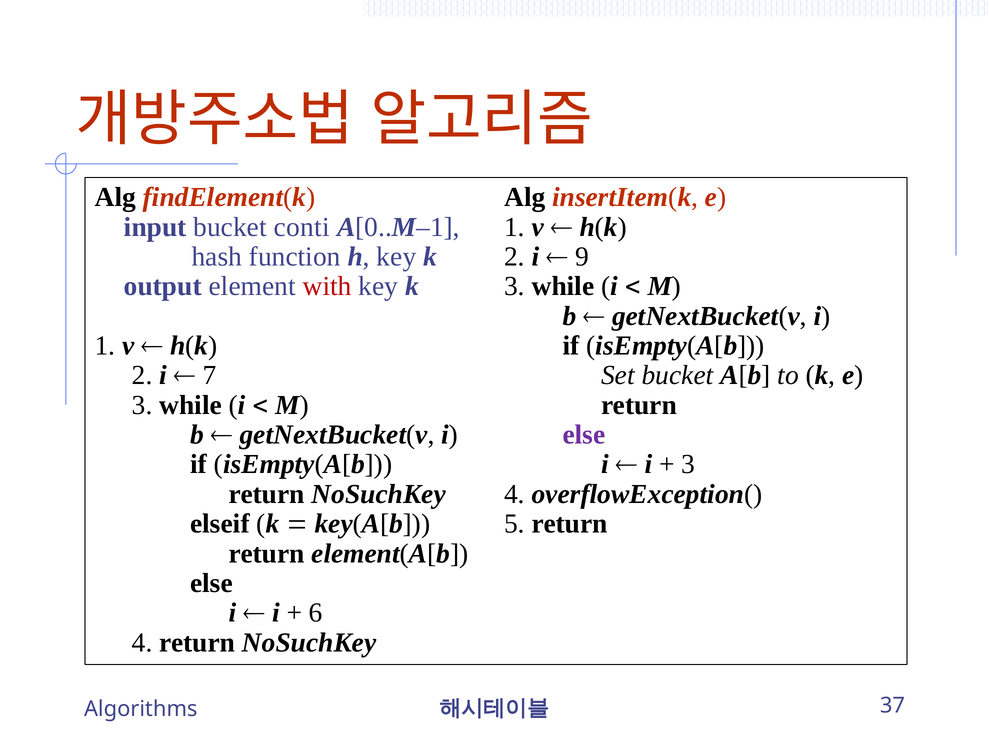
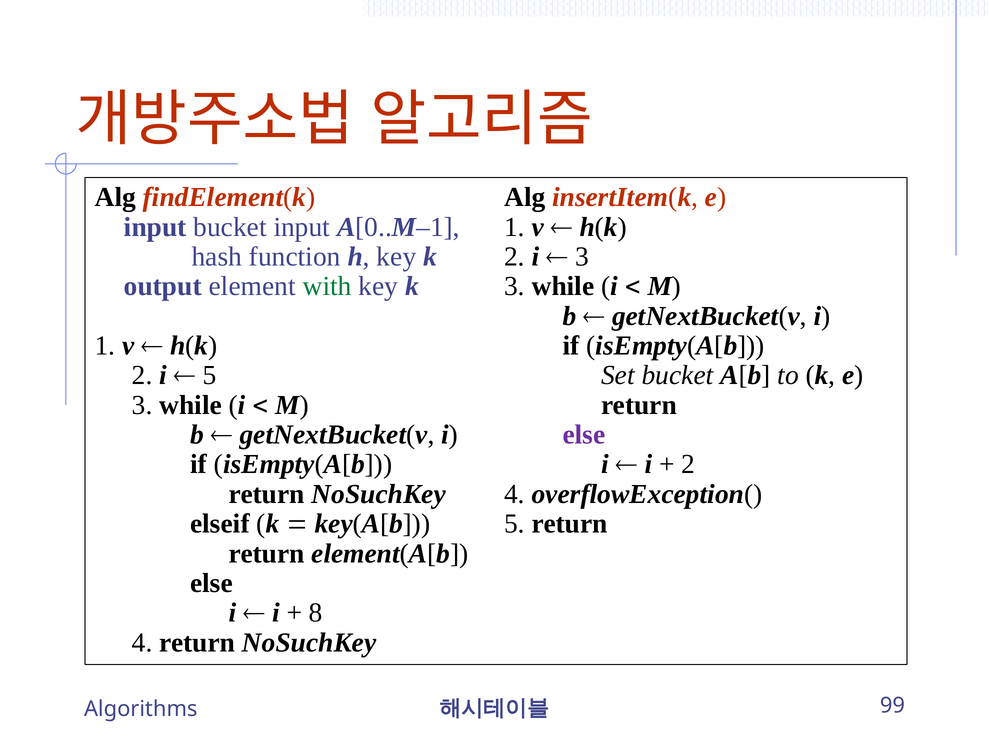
bucket conti: conti -> input (302, 227)
9: 9 -> 3 (582, 257)
with colour: red -> green (327, 286)
7: 7 -> 5 (210, 375)
3: 3 -> 2 (688, 464)
6: 6 -> 8 (316, 613)
37: 37 -> 99 (892, 705)
